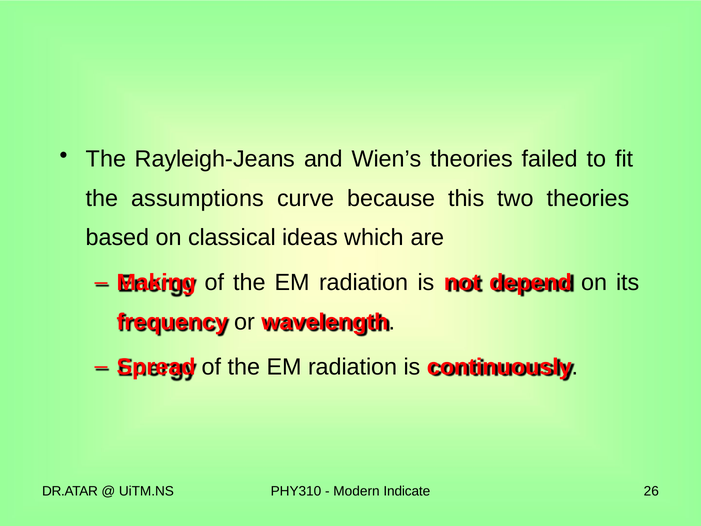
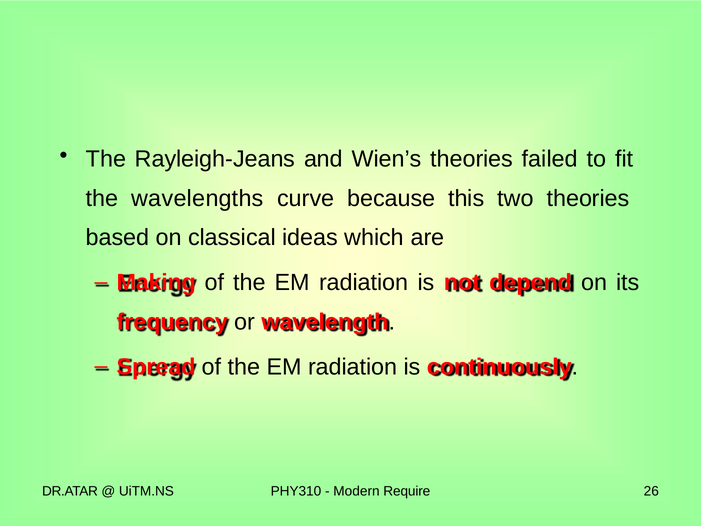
assumptions: assumptions -> wavelengths (197, 198)
Indicate: Indicate -> Require (407, 491)
